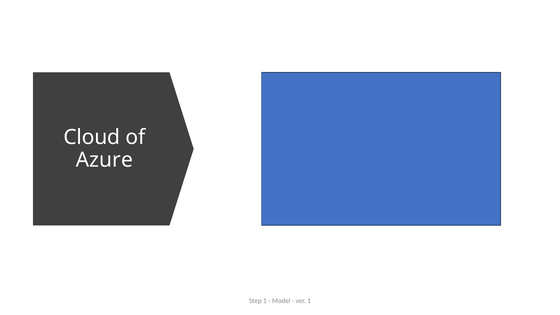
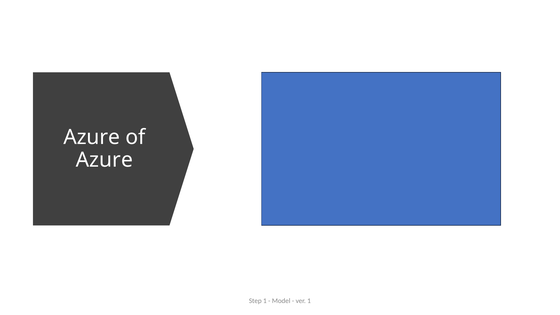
Cloud: Cloud -> Azure (92, 137)
